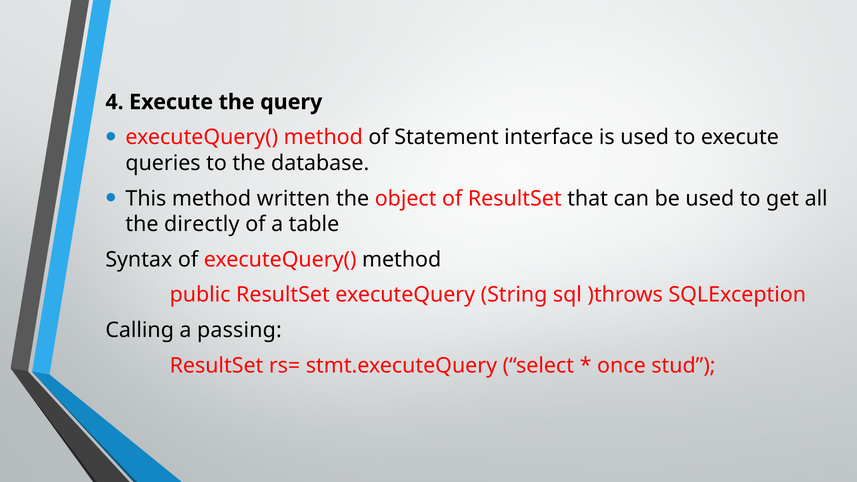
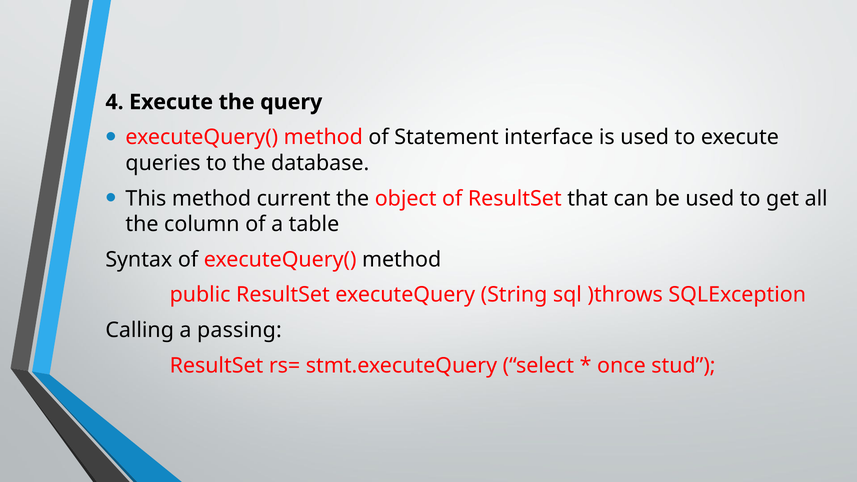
written: written -> current (294, 198)
directly: directly -> column (202, 224)
